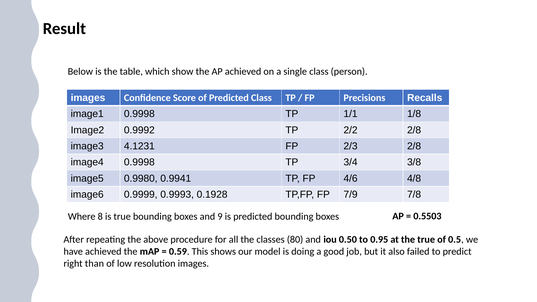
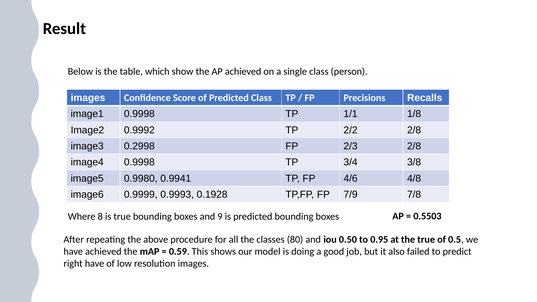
4.1231​: 4.1231​ -> 0.2998​ (141, 146)
right than: than -> have (95, 264)
